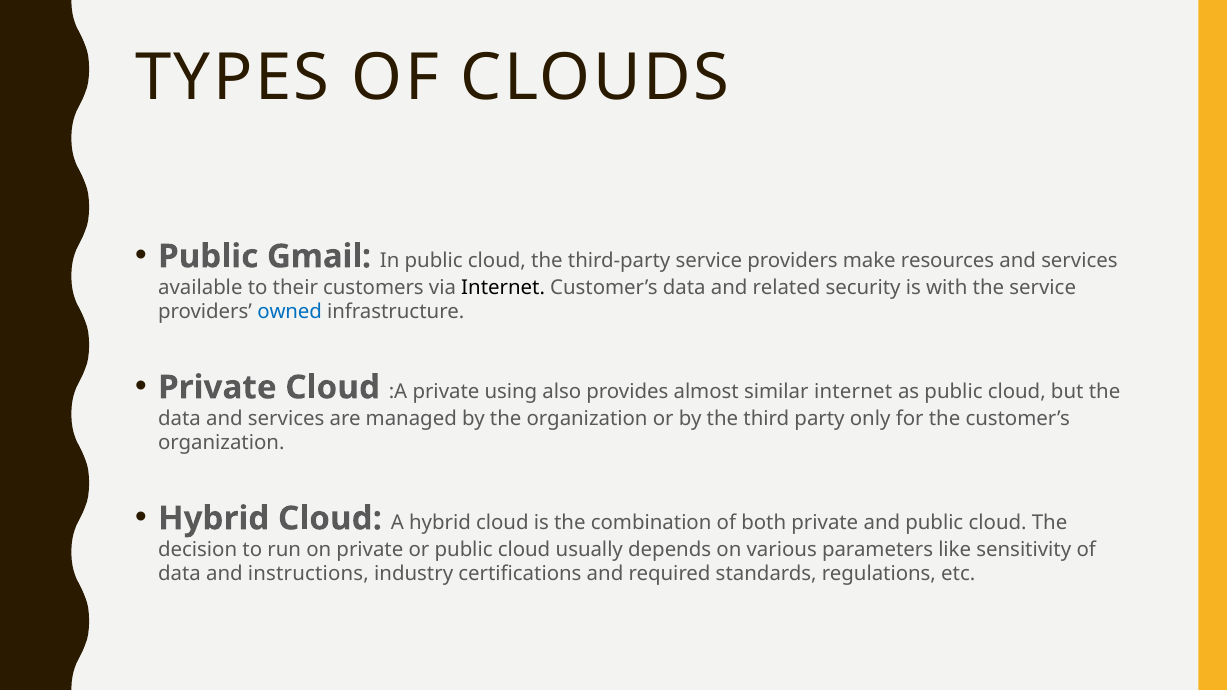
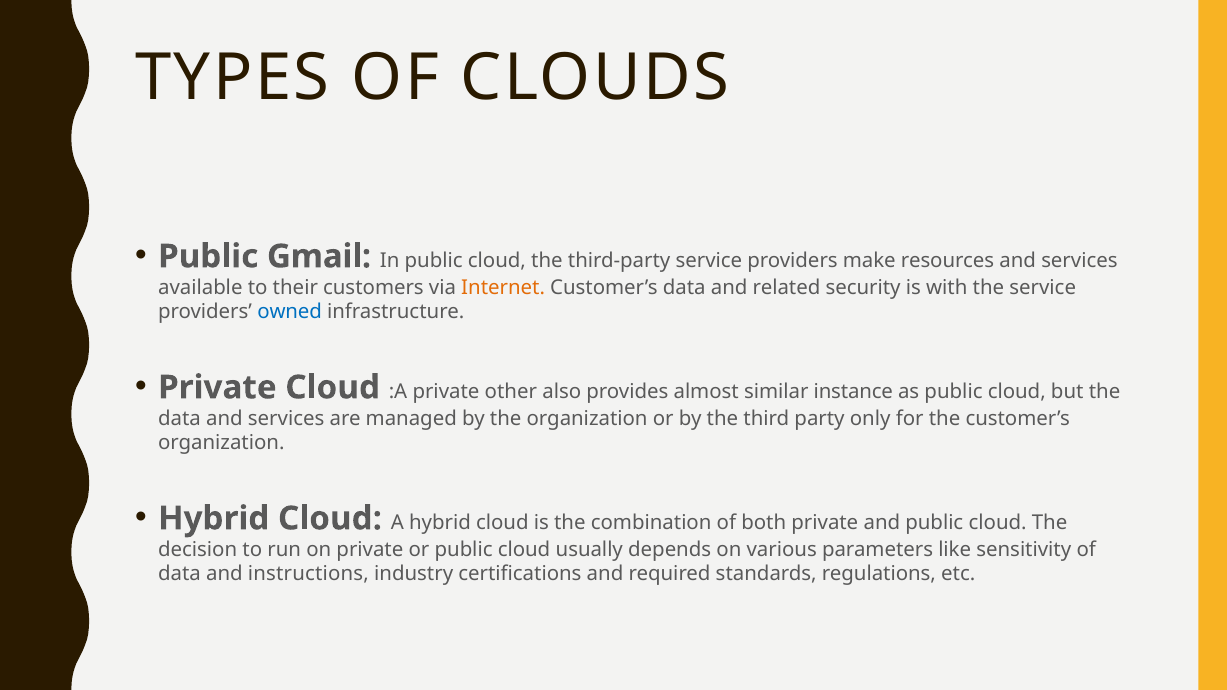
Internet colour: black -> orange (503, 288)
using: using -> other (511, 392)
similar internet: internet -> instance (853, 392)
